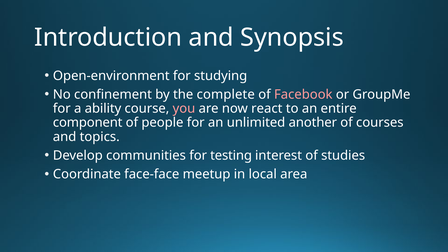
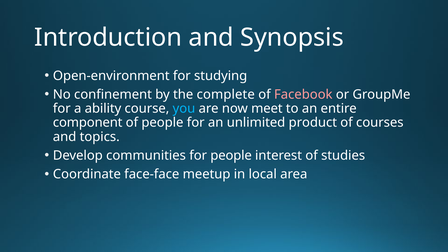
you colour: pink -> light blue (184, 109)
react: react -> meet (267, 109)
another: another -> product (313, 123)
for testing: testing -> people (231, 155)
